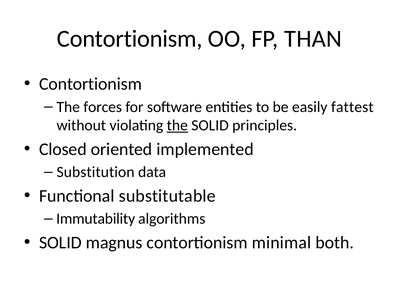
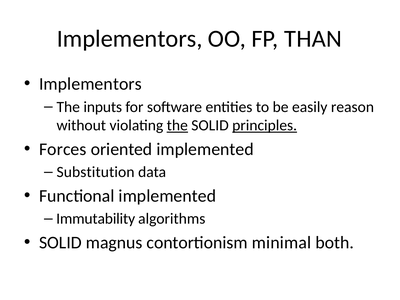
Contortionism: Contortionism -> Implementors (130, 39)
Contortionism: Contortionism -> Implementors (90, 84)
forces: forces -> inputs (103, 107)
fattest: fattest -> reason (352, 107)
principles underline: none -> present (265, 125)
Closed: Closed -> Forces (63, 149)
Functional substitutable: substitutable -> implemented (167, 196)
